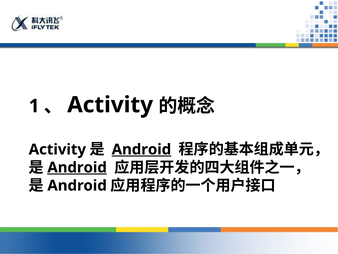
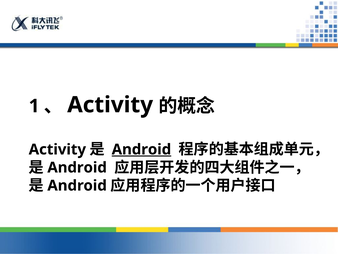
Android underline: present -> none (77, 167)
